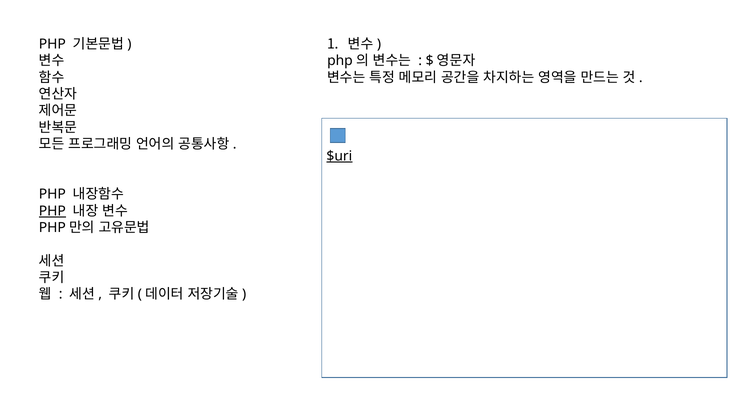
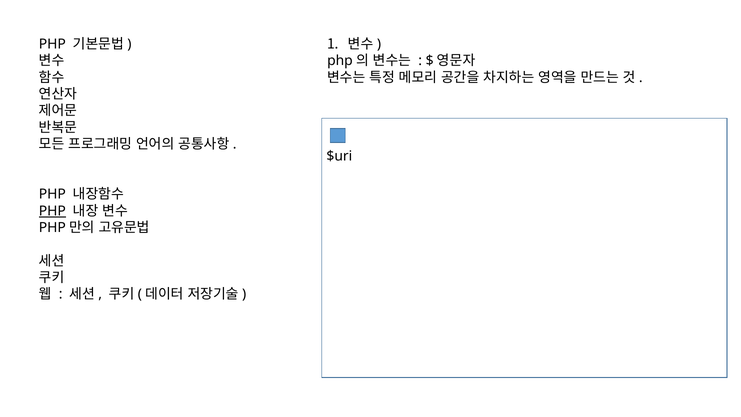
$uri underline: present -> none (339, 156)
